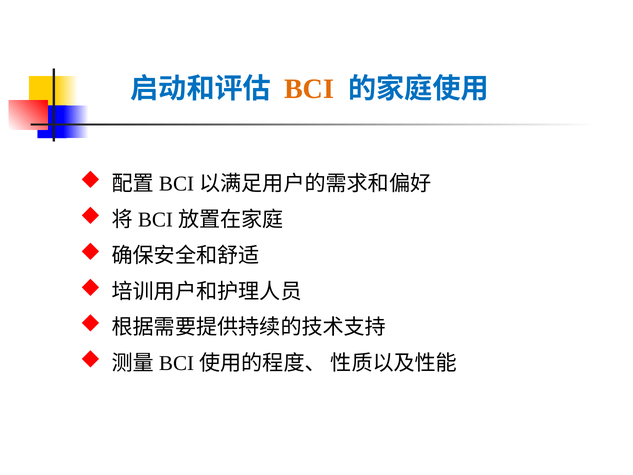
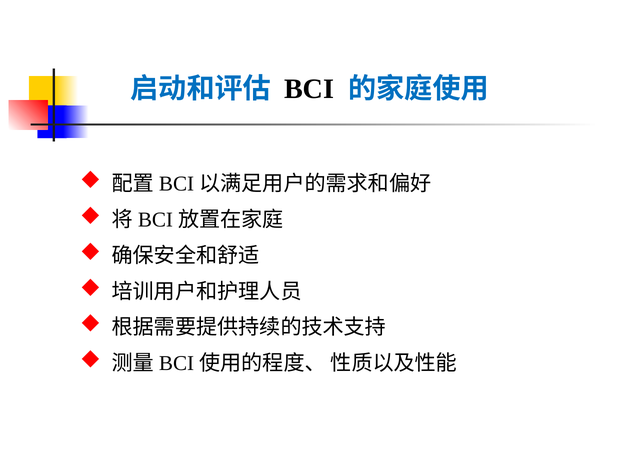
BCI colour: orange -> black (309, 89)
